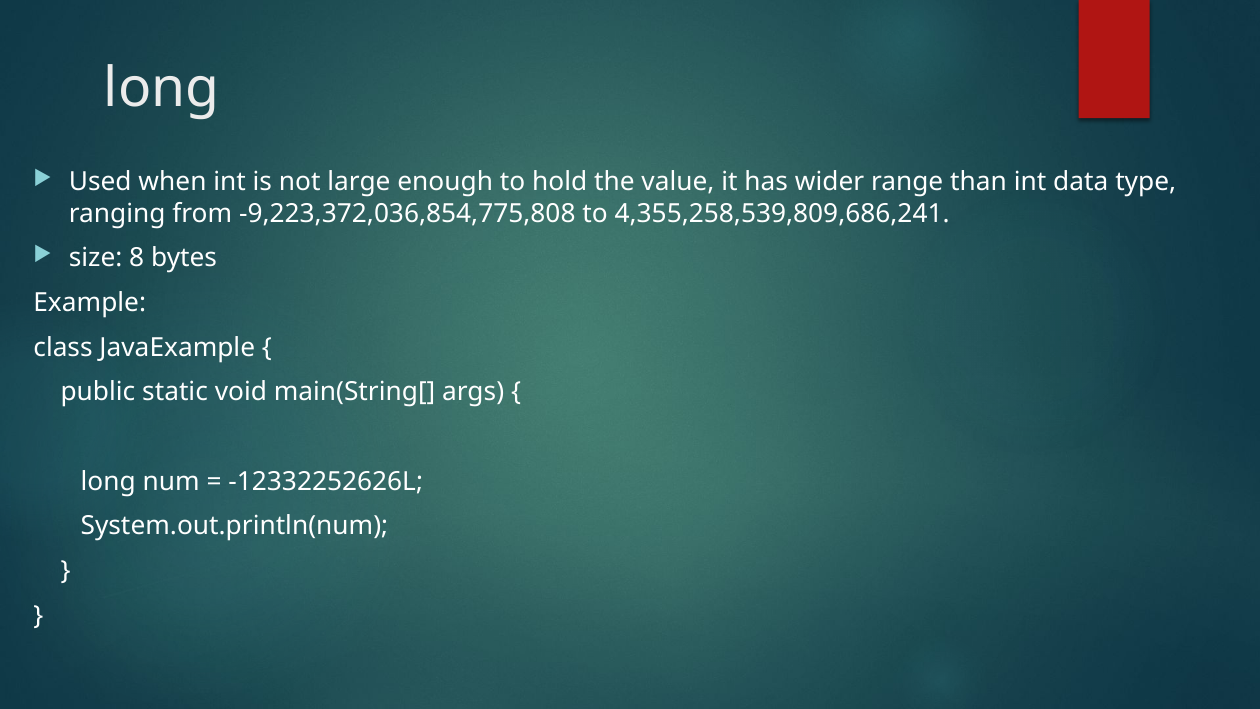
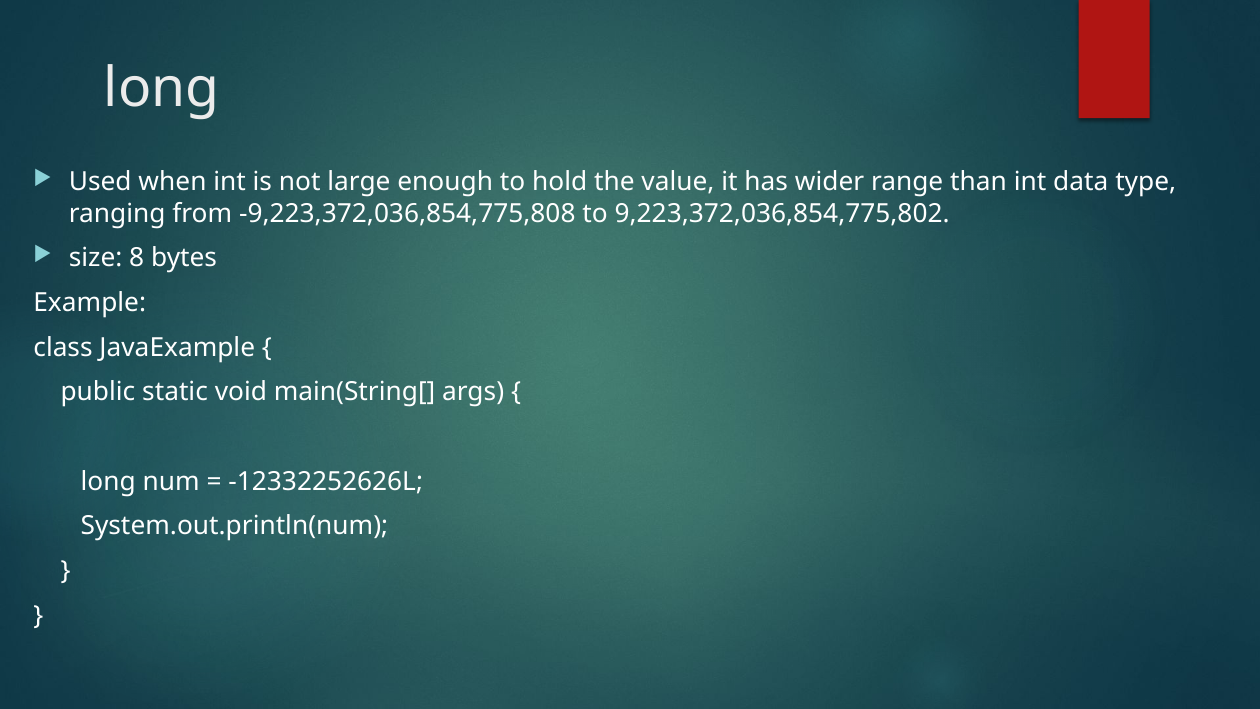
4,355,258,539,809,686,241: 4,355,258,539,809,686,241 -> 9,223,372,036,854,775,802 (782, 214)
